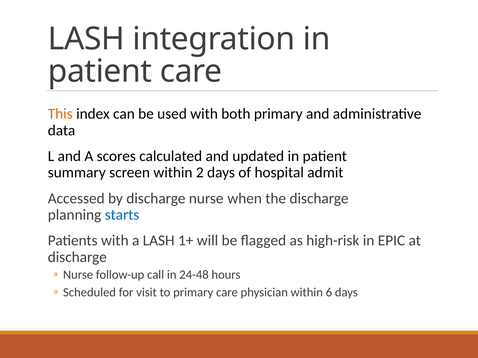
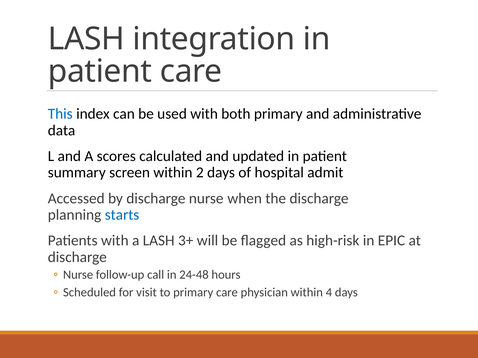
This colour: orange -> blue (60, 114)
1+: 1+ -> 3+ (186, 241)
6: 6 -> 4 (329, 293)
